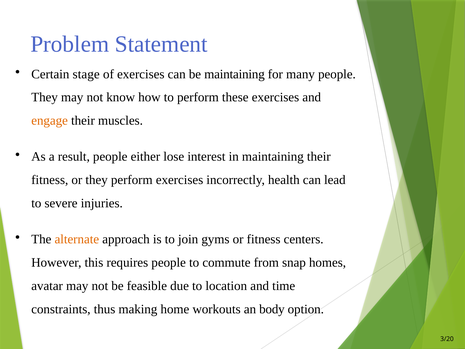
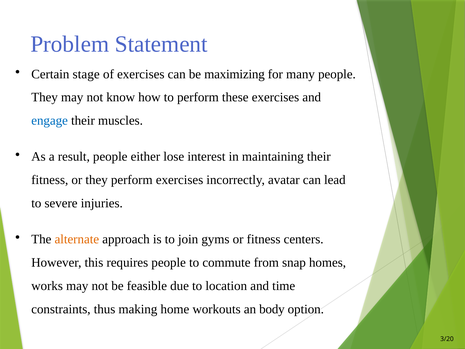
be maintaining: maintaining -> maximizing (235, 74)
engage colour: orange -> blue (50, 121)
health: health -> avatar (284, 180)
avatar: avatar -> works (47, 286)
